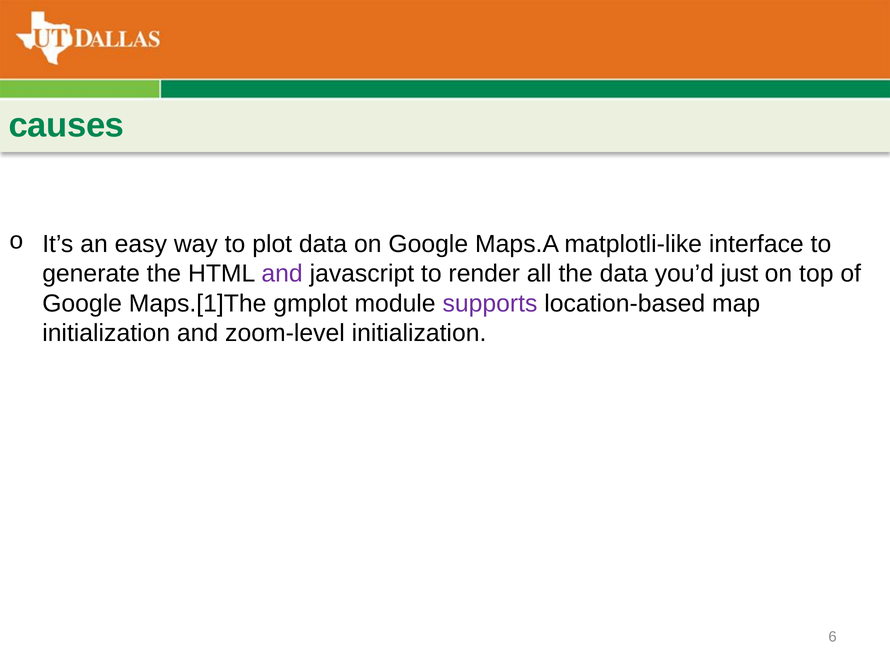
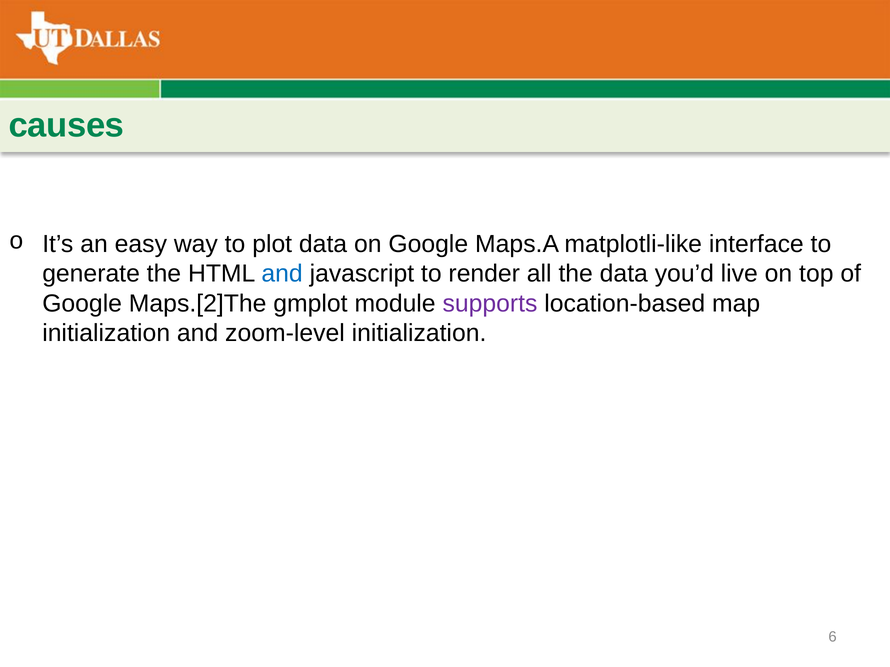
and colour: purple -> blue (282, 274)
just: just -> live (739, 274)
Maps.[1]The: Maps.[1]The -> Maps.[2]The (198, 304)
